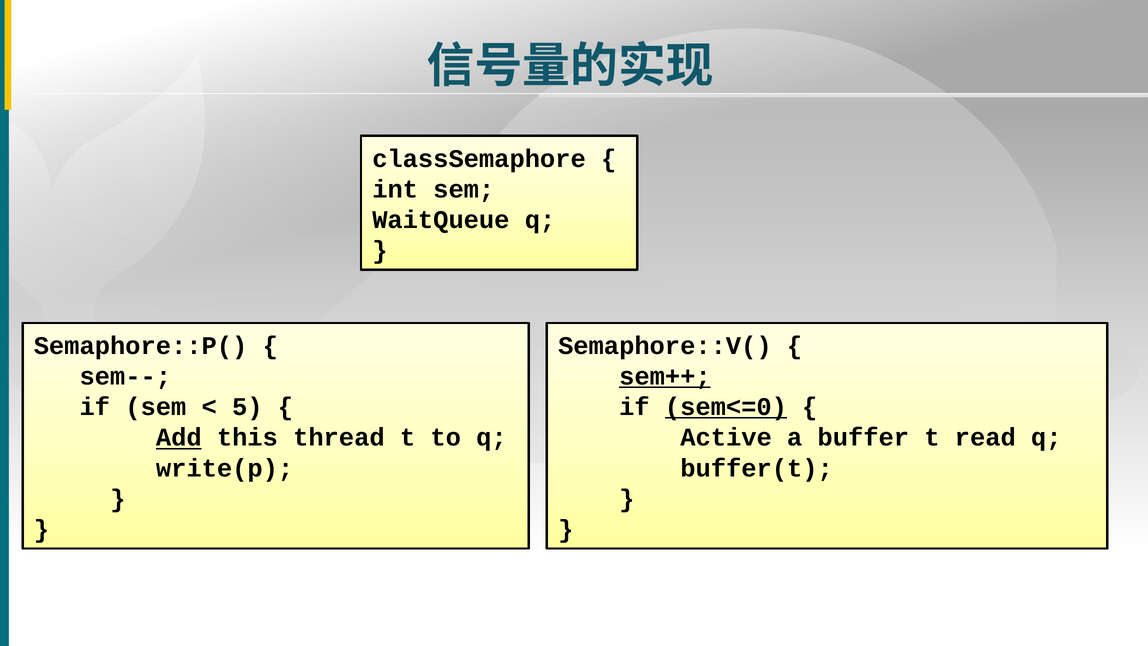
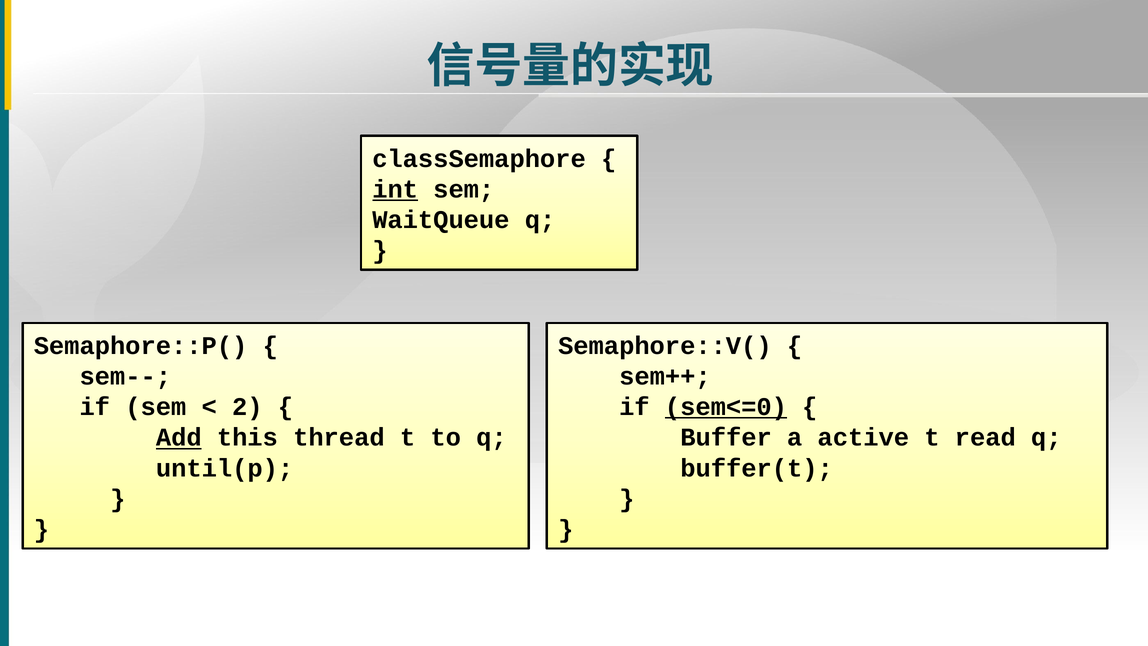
int underline: none -> present (395, 189)
sem++ underline: present -> none (665, 376)
5: 5 -> 2 (247, 407)
Active: Active -> Buffer (726, 437)
buffer: buffer -> active (863, 437)
write(p: write(p -> until(p (225, 468)
